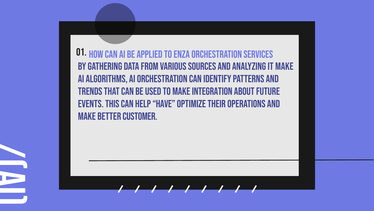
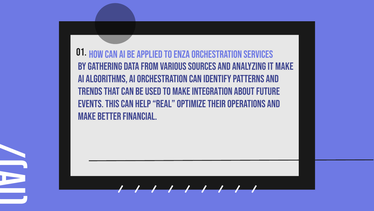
Have: Have -> Real (164, 104)
customer: customer -> financial (140, 116)
